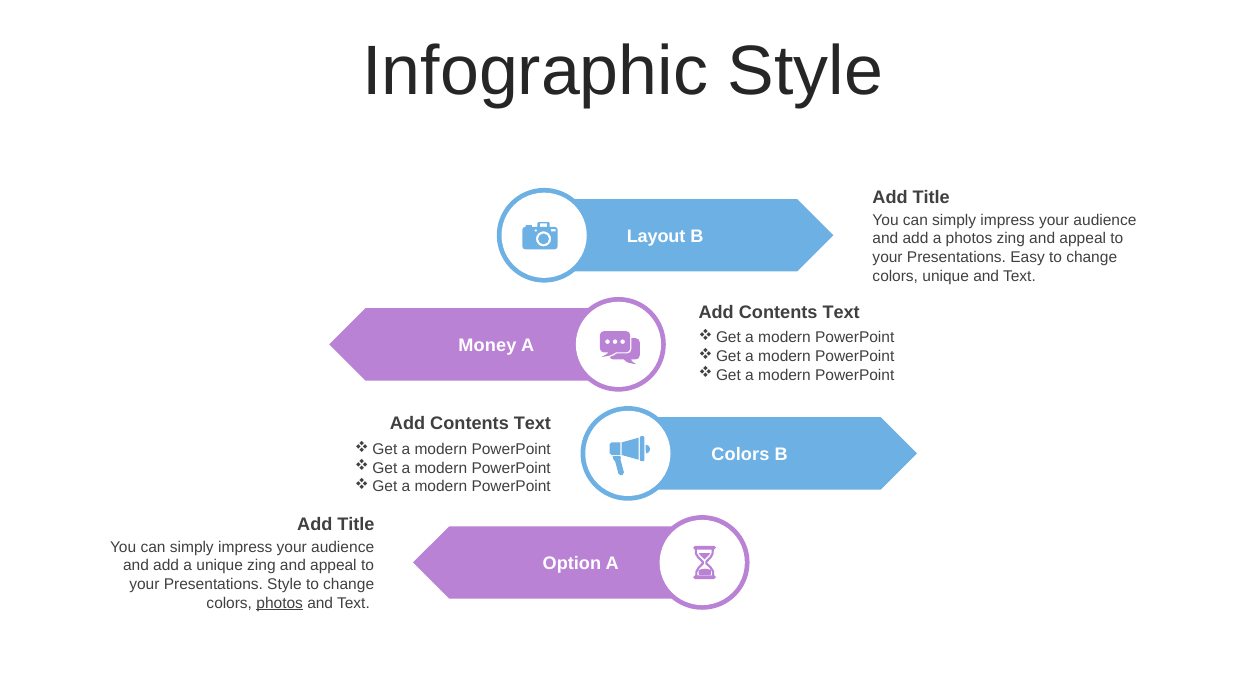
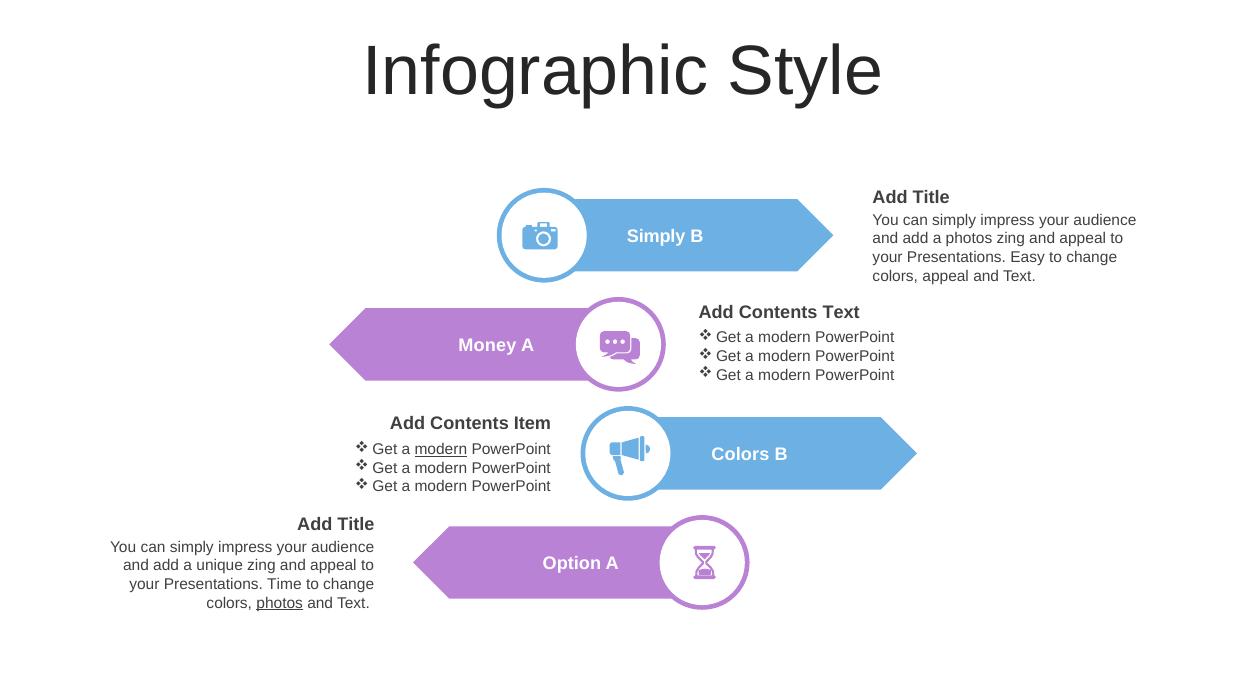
Layout: Layout -> Simply (656, 236)
colors unique: unique -> appeal (946, 276)
Text: Text -> Item (532, 424)
modern underline: none -> present (441, 450)
Presentations Style: Style -> Time (284, 585)
